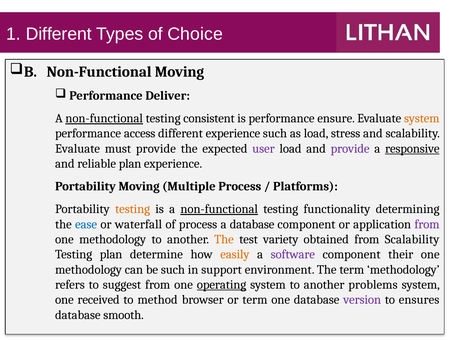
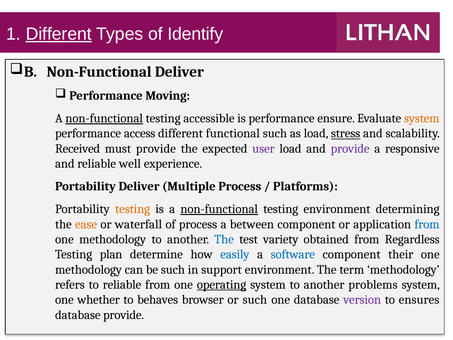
Different underline: none -> present (59, 34)
Choice: Choice -> Identify (195, 34)
Non-Functional Moving: Moving -> Deliver (179, 72)
Deliver: Deliver -> Moving (168, 96)
consistent: consistent -> accessible (209, 118)
different experience: experience -> functional (233, 133)
stress underline: none -> present (346, 133)
Evaluate: Evaluate -> Received (78, 149)
responsive underline: present -> none (412, 149)
reliable plan: plan -> well (130, 164)
Portability Moving: Moving -> Deliver (139, 186)
testing functionality: functionality -> environment (337, 209)
ease colour: blue -> orange (86, 224)
a database: database -> between (252, 224)
from colour: purple -> blue (427, 224)
The colour: orange -> blue (224, 239)
from Scalability: Scalability -> Regardless (412, 239)
easily colour: orange -> blue (235, 254)
software colour: purple -> blue (293, 254)
to suggest: suggest -> reliable (122, 284)
received: received -> whether (99, 300)
method: method -> behaves (158, 300)
or term: term -> such (255, 300)
database smooth: smooth -> provide (124, 315)
